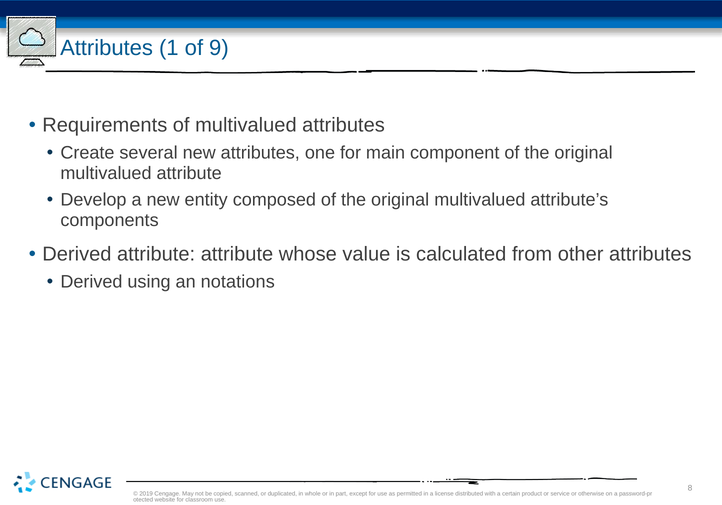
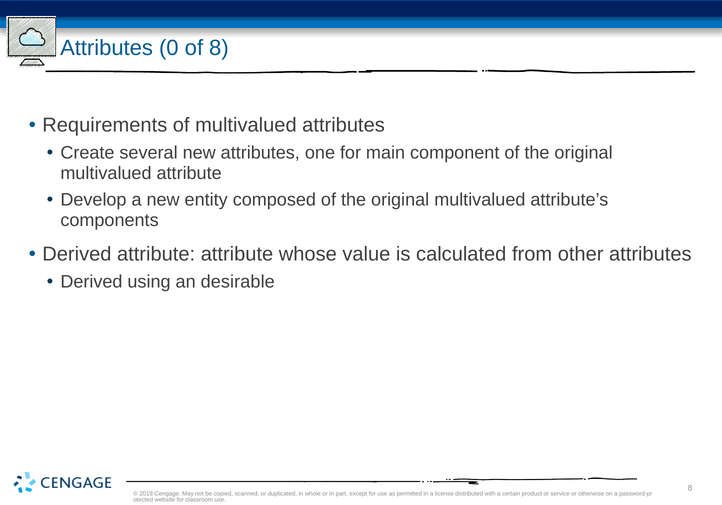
1: 1 -> 0 (169, 48)
of 9: 9 -> 8 (219, 48)
notations: notations -> desirable (238, 282)
